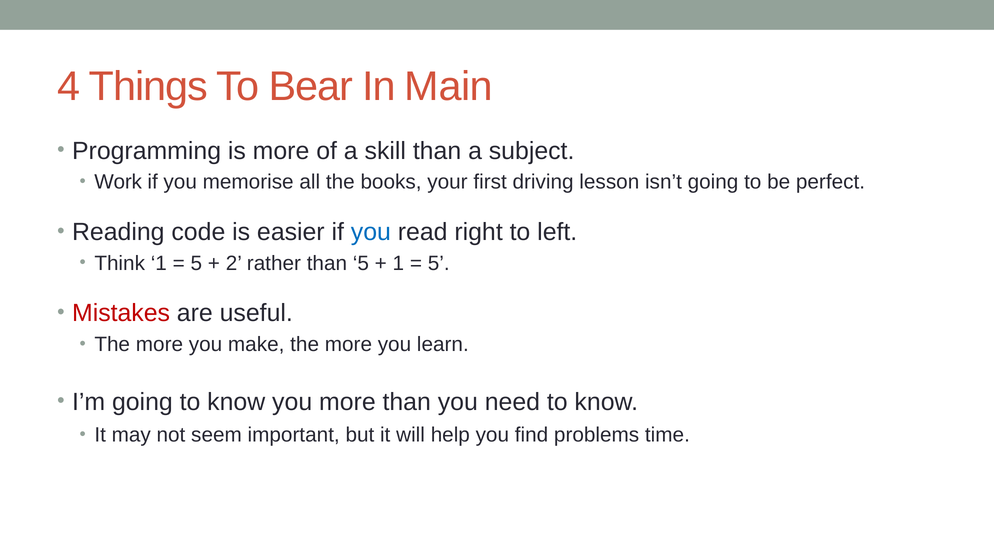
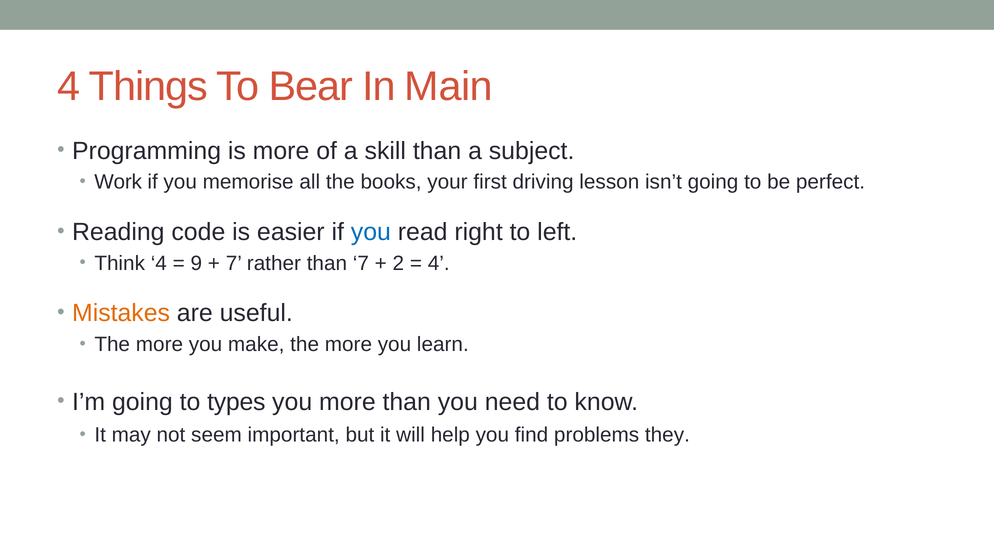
Think 1: 1 -> 4 (159, 263)
5: 5 -> 9 (196, 263)
2: 2 -> 7 (234, 263)
than 5: 5 -> 7 (361, 263)
1: 1 -> 2 (398, 263)
5: 5 -> 4 (439, 263)
Mistakes colour: red -> orange (121, 313)
going to know: know -> types (236, 402)
time: time -> they (667, 435)
